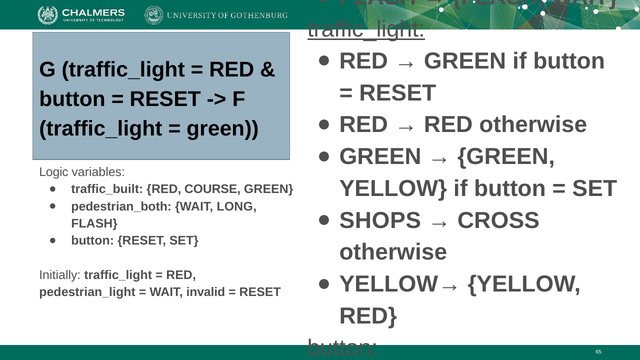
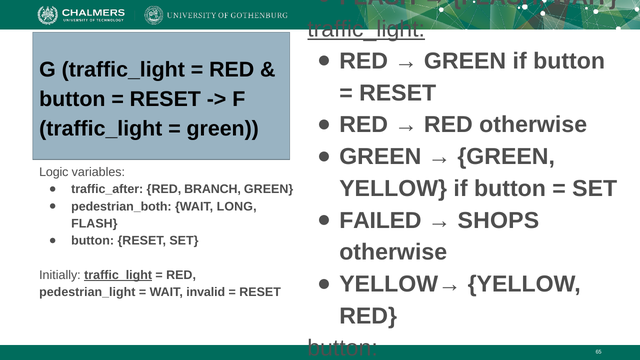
traffic_built: traffic_built -> traffic_after (107, 189)
COURSE: COURSE -> BRANCH (213, 189)
SHOPS: SHOPS -> FAILED (380, 220)
CROSS: CROSS -> SHOPS (498, 220)
traffic_light underline: none -> present (118, 275)
